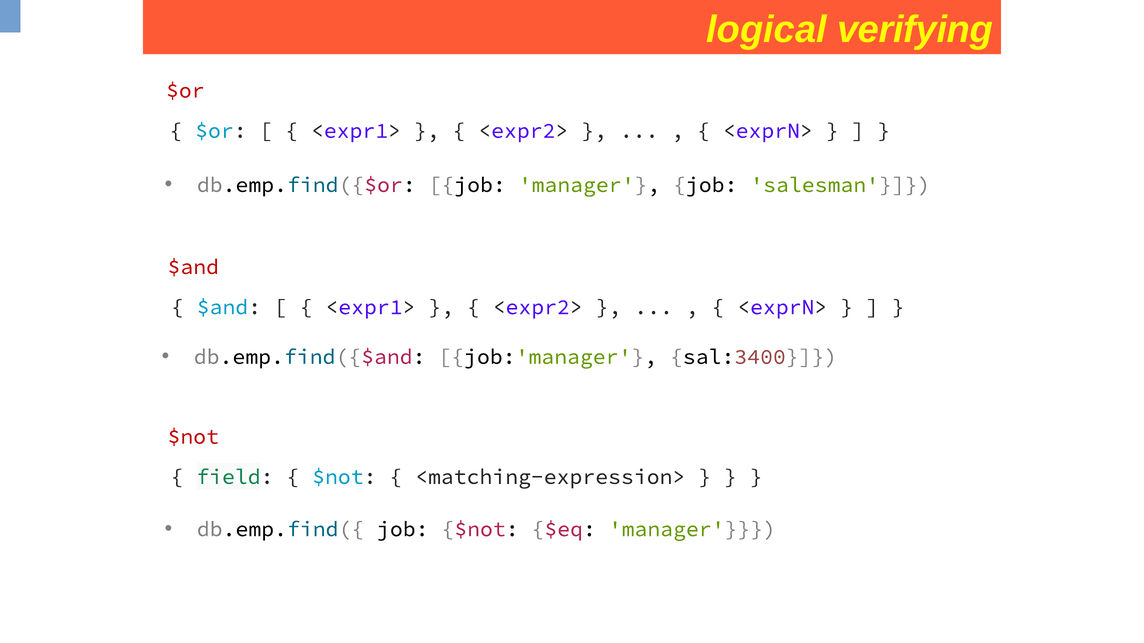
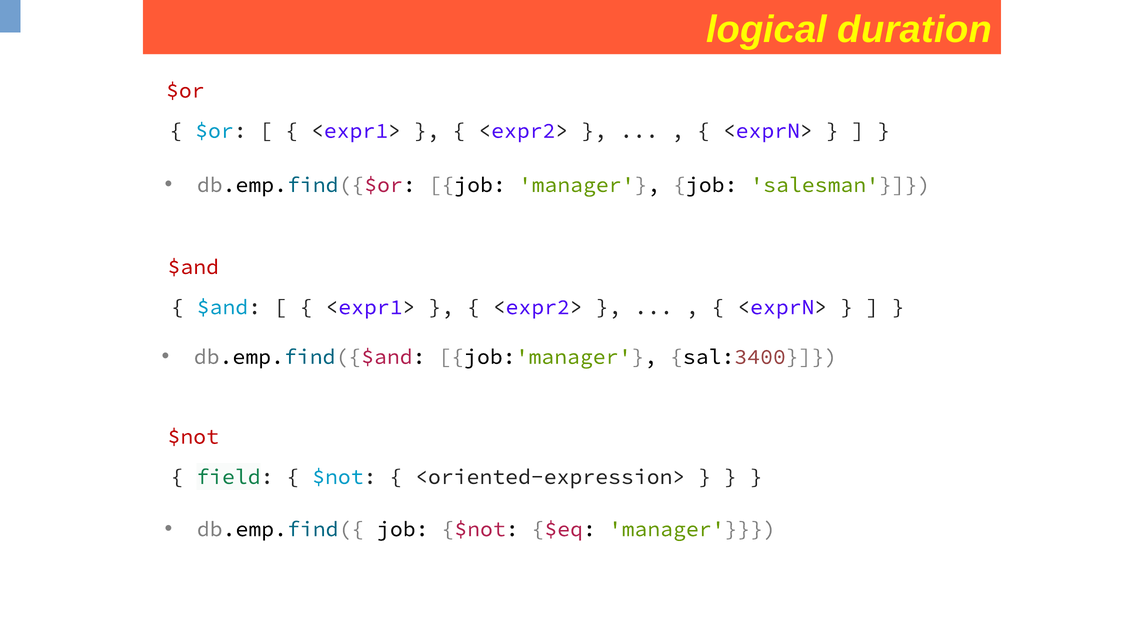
verifying: verifying -> duration (915, 30)
<matching-expression>: <matching-expression> -> <oriented-expression> (550, 477)
